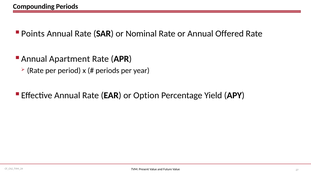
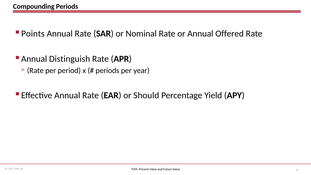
Apartment: Apartment -> Distinguish (70, 59)
Option: Option -> Should (146, 95)
